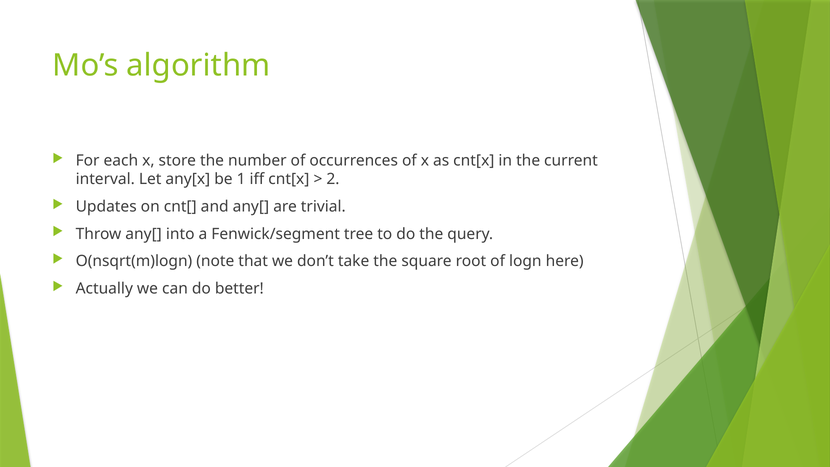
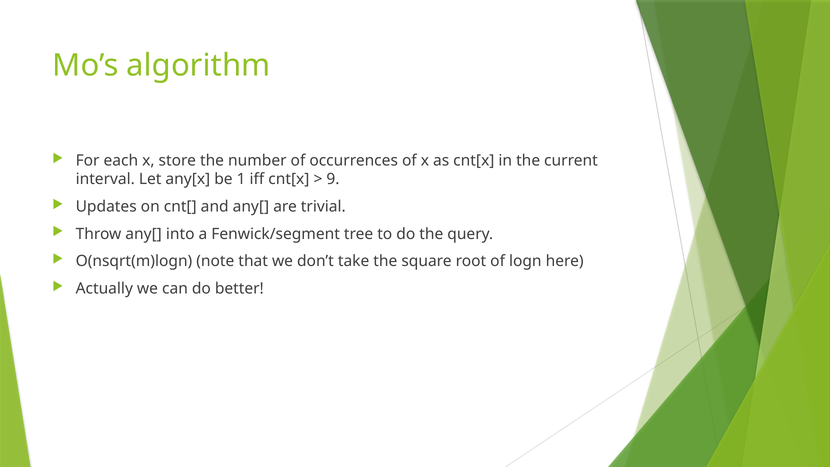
2: 2 -> 9 (333, 179)
